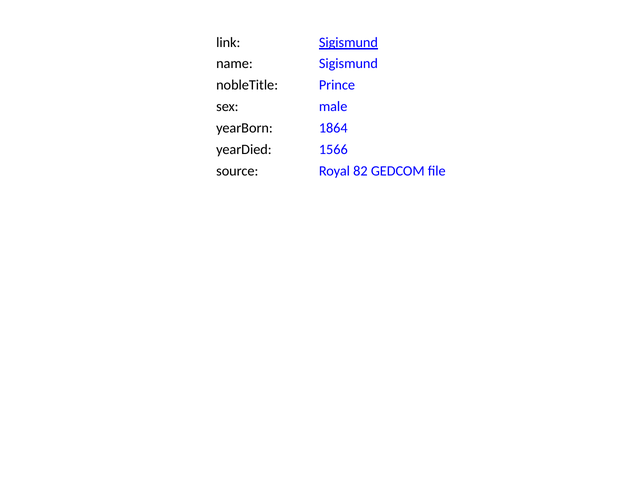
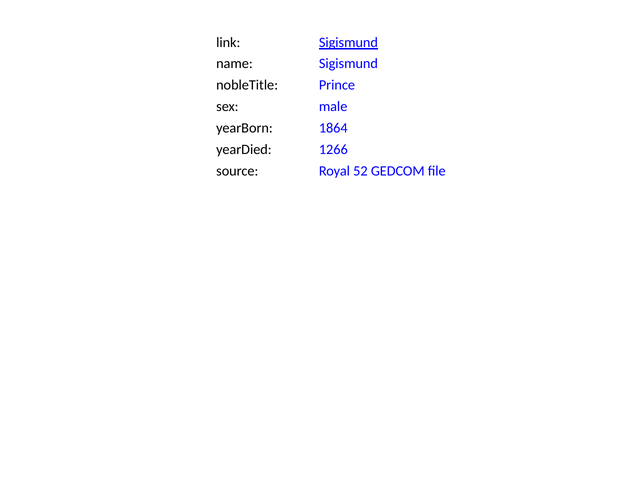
1566: 1566 -> 1266 (333, 150)
82: 82 -> 52 (360, 171)
